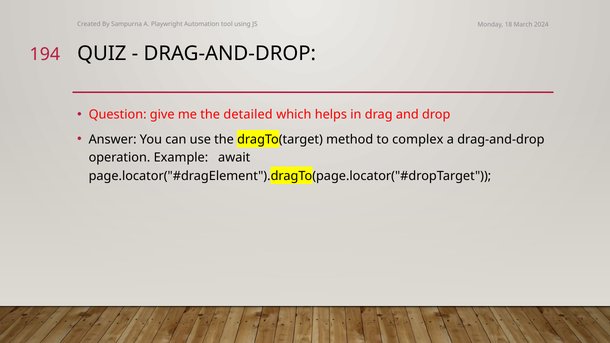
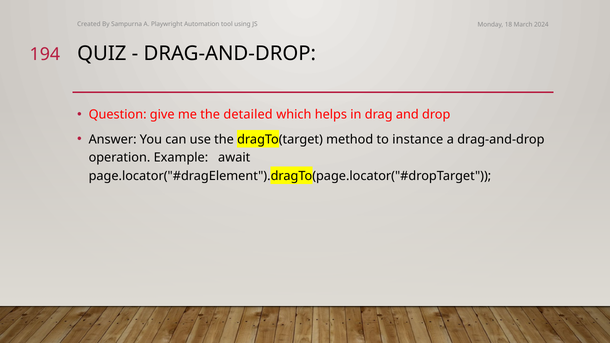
complex: complex -> instance (418, 139)
